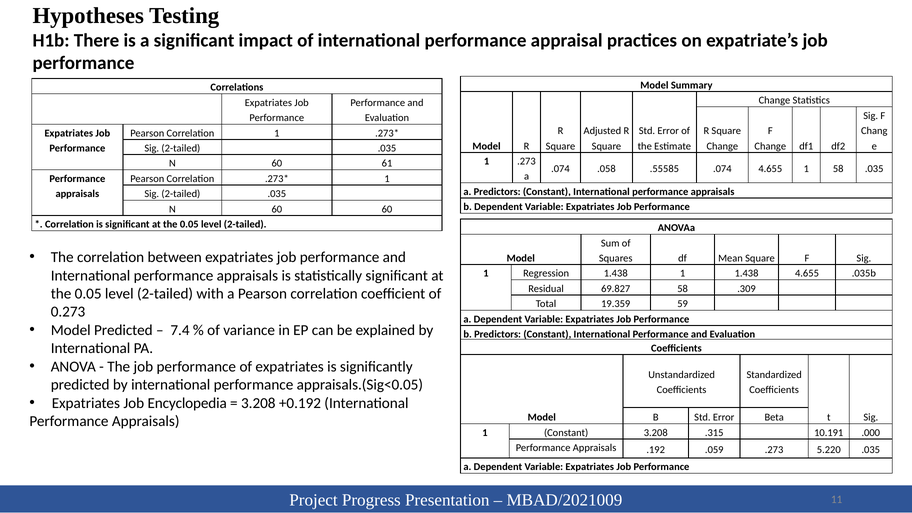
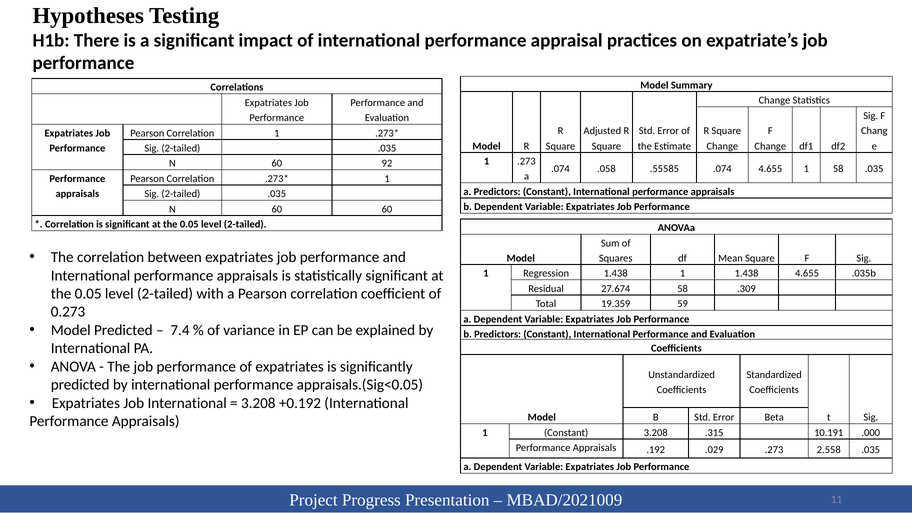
61: 61 -> 92 (387, 163)
69.827: 69.827 -> 27.674 (616, 289)
Job Encyclopedia: Encyclopedia -> International (187, 403)
.059: .059 -> .029 (714, 450)
5.220: 5.220 -> 2.558 (829, 450)
